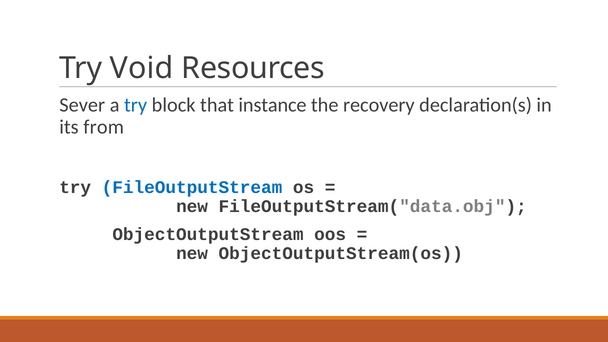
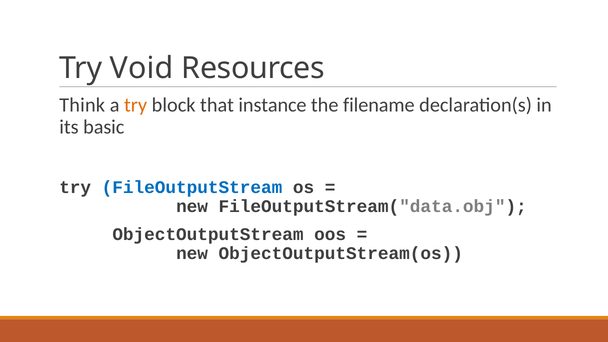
Sever: Sever -> Think (82, 105)
try colour: blue -> orange (136, 105)
recovery: recovery -> filename (379, 105)
from: from -> basic (104, 127)
